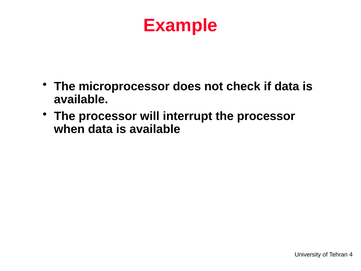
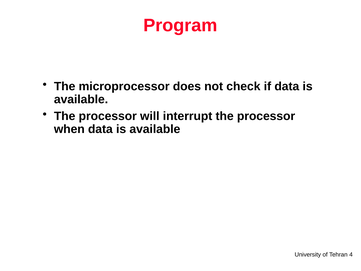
Example: Example -> Program (180, 25)
